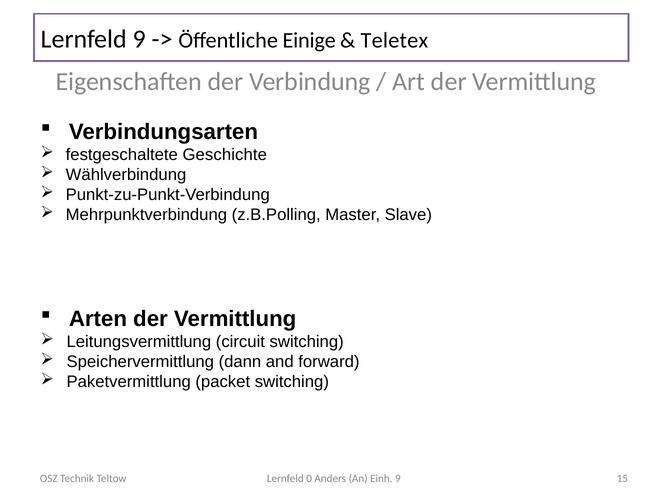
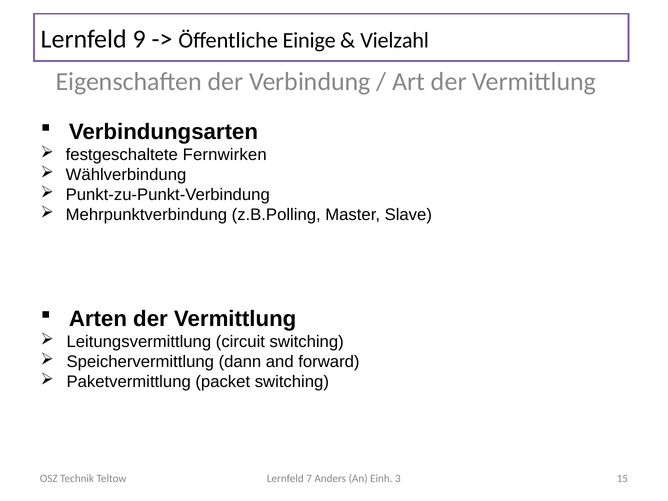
Teletex: Teletex -> Vielzahl (395, 40)
Geschichte: Geschichte -> Fernwirken (225, 155)
0: 0 -> 7 (309, 478)
Einh 9: 9 -> 3 (398, 478)
